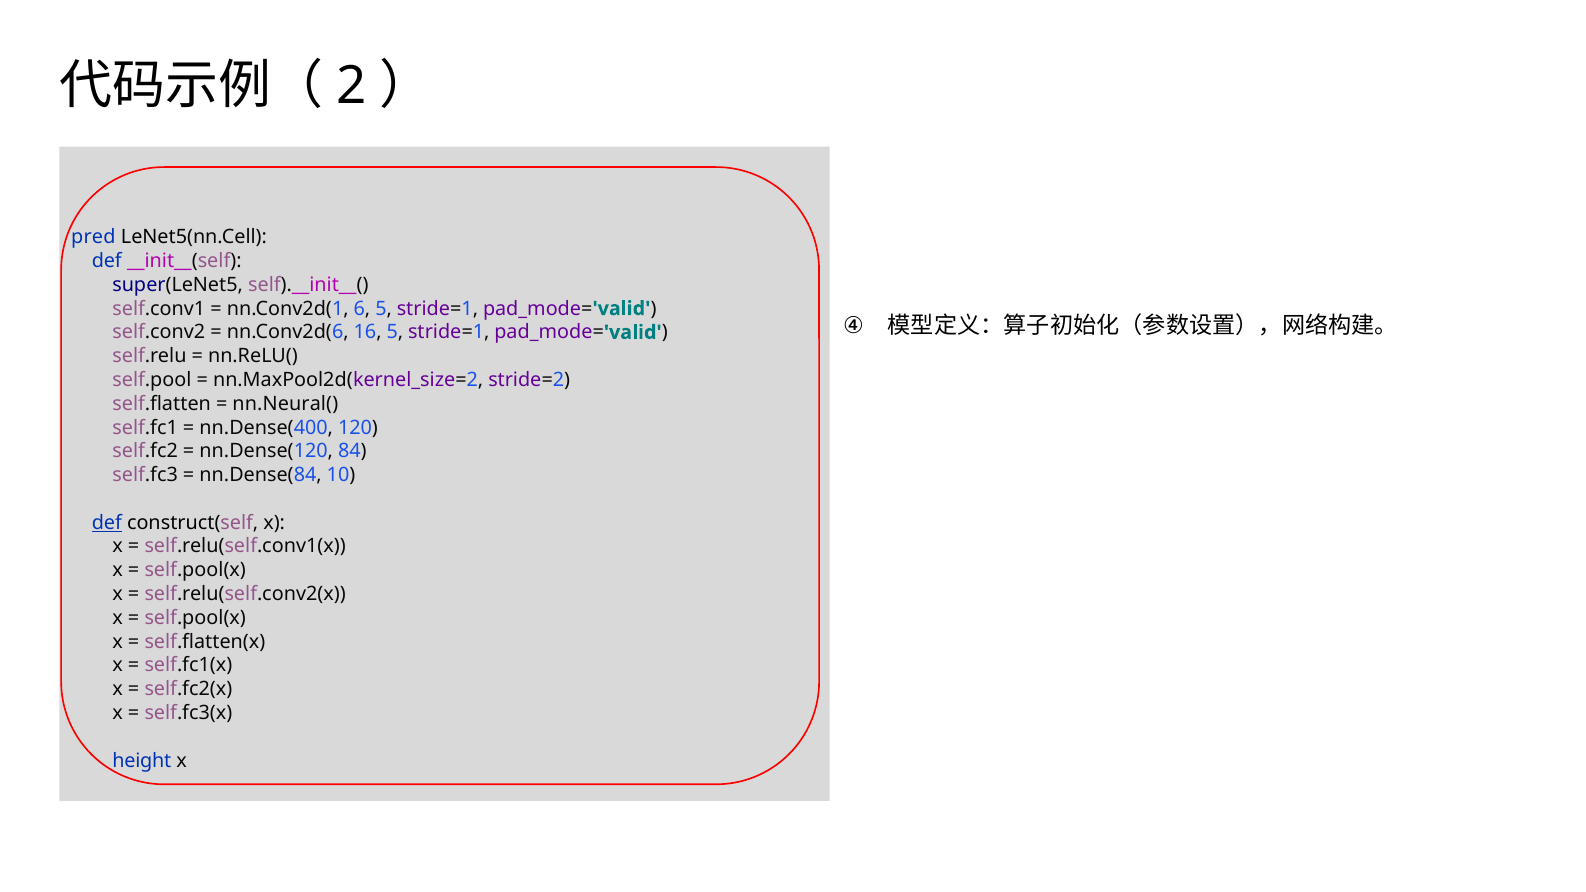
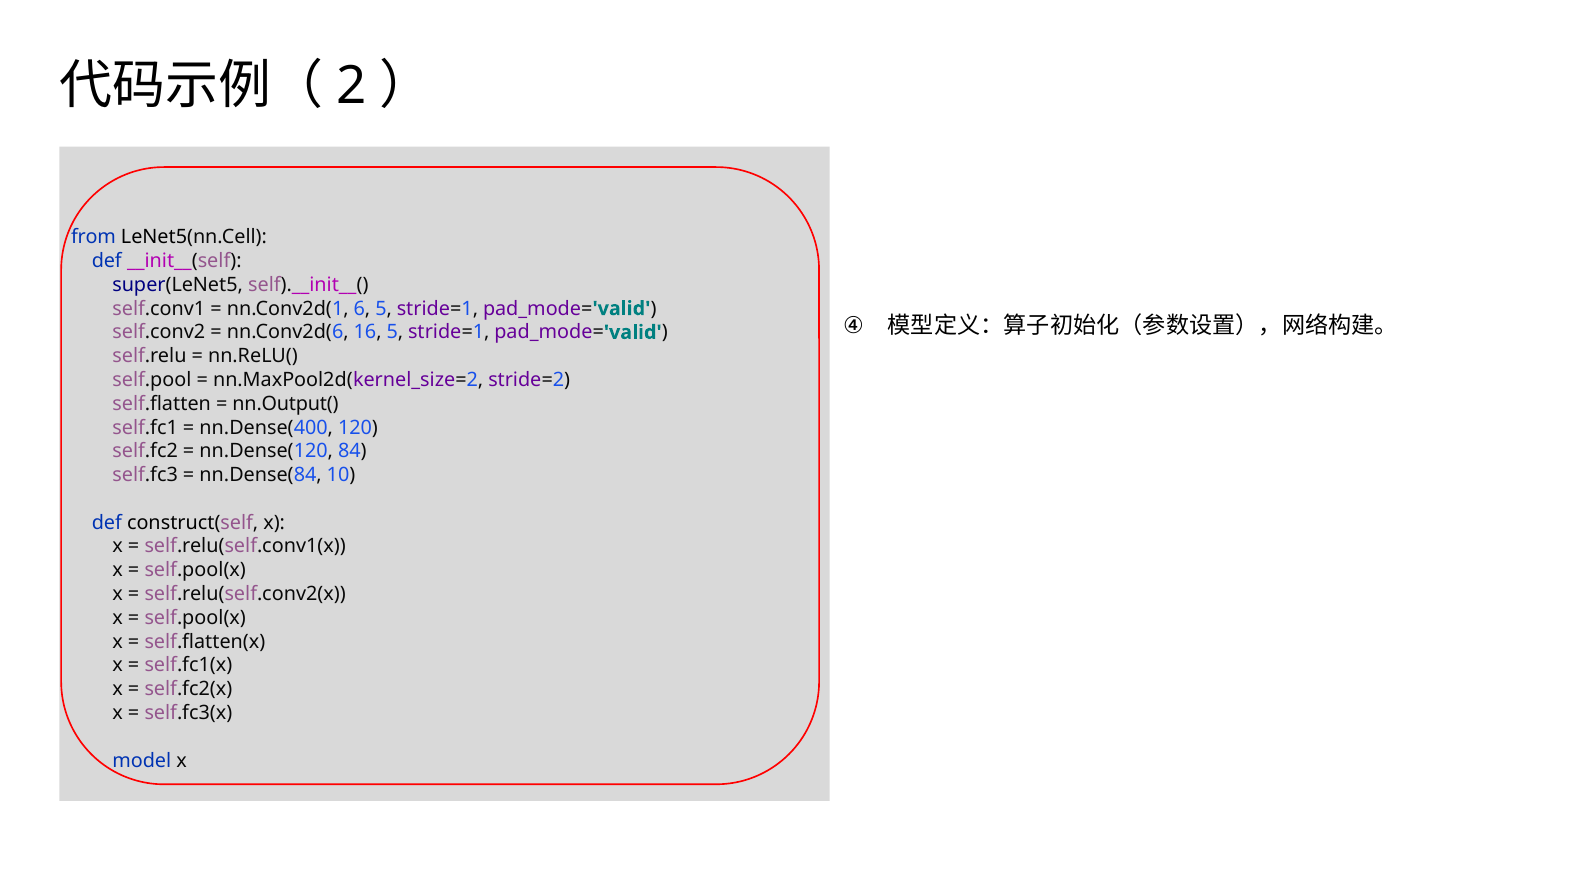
pred: pred -> from (94, 237)
nn.Neural(: nn.Neural( -> nn.Output( (286, 404)
def underline: present -> none (107, 523)
height: height -> model (142, 761)
